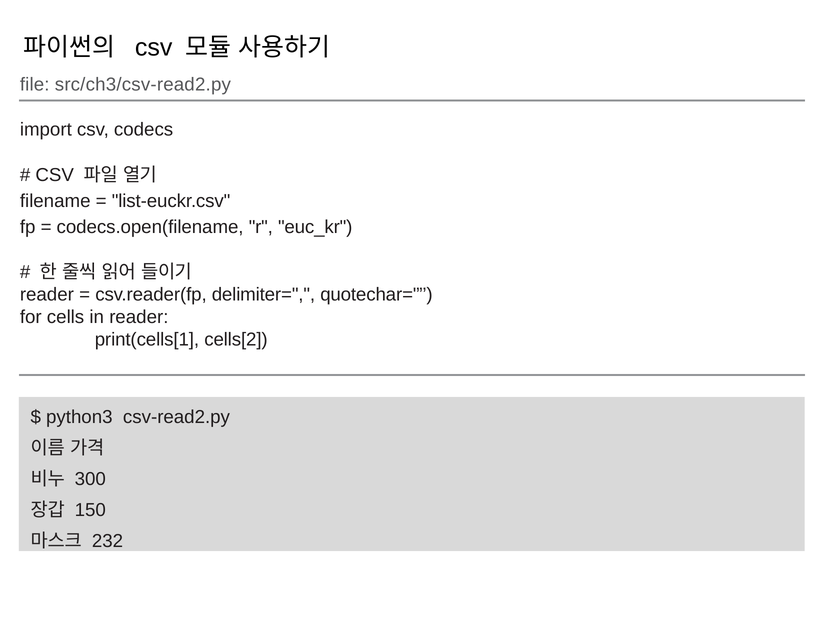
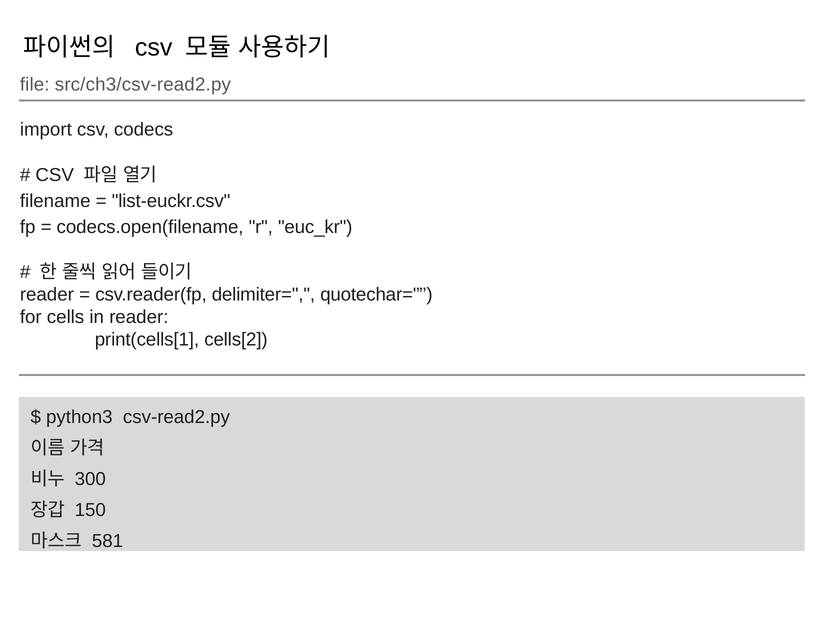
232: 232 -> 581 (107, 541)
